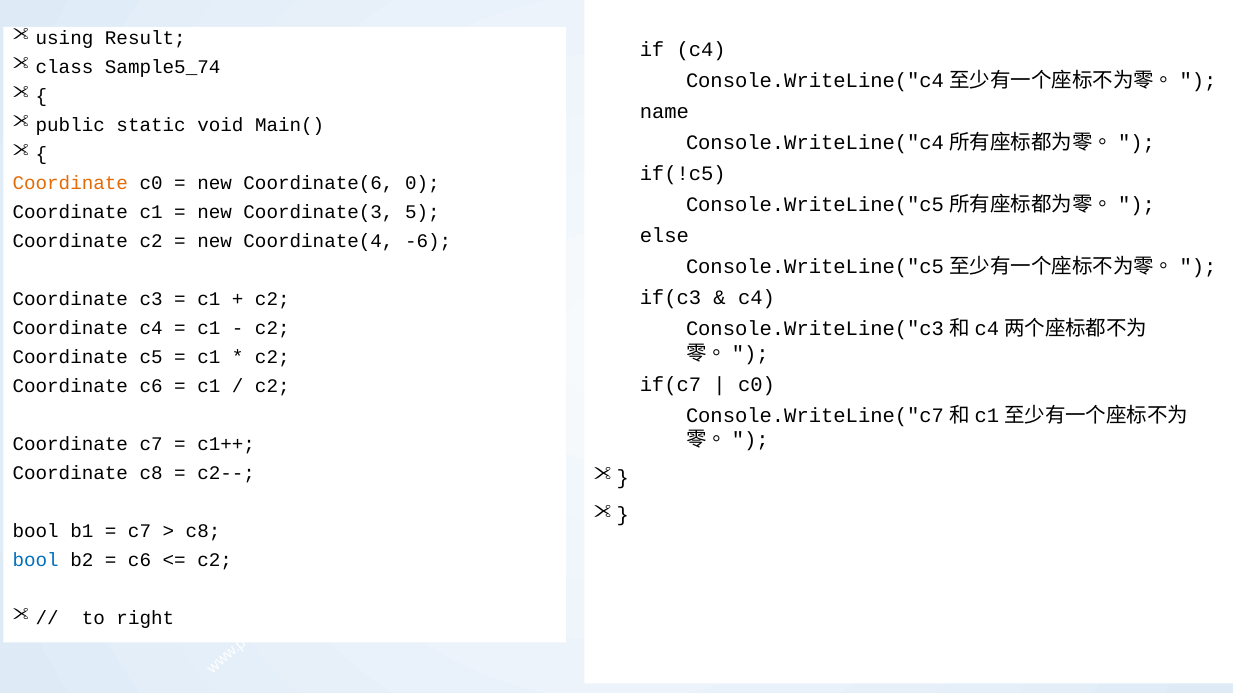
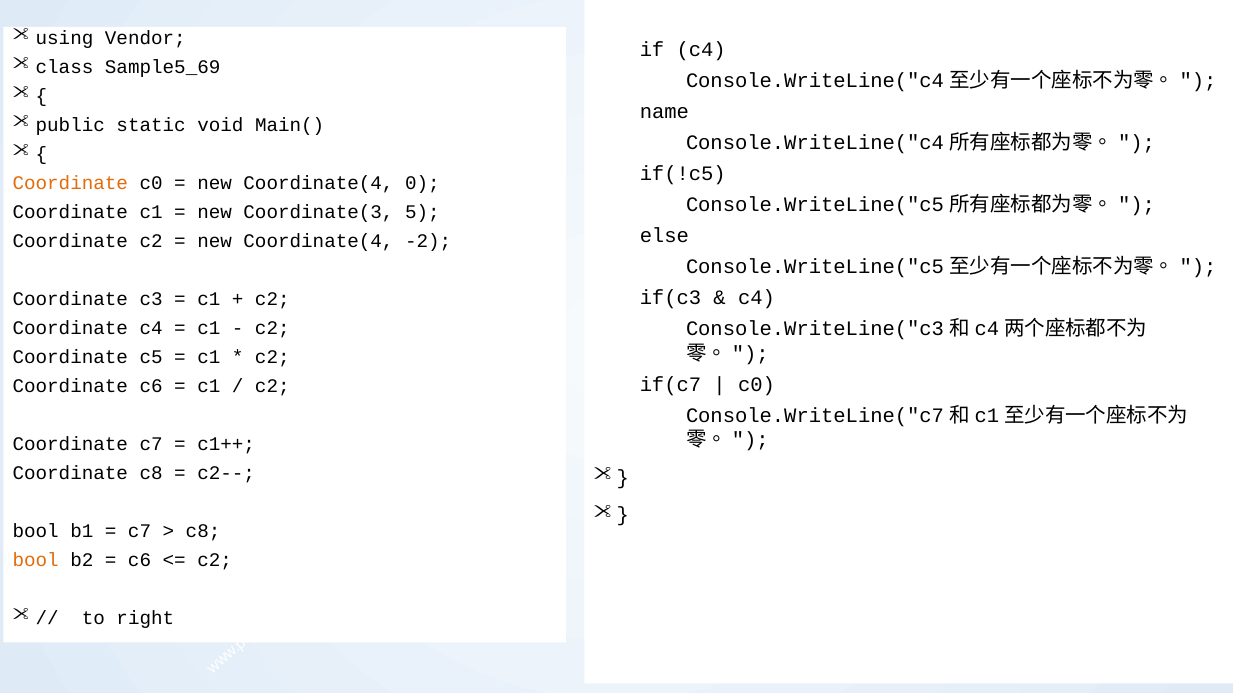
Result: Result -> Vendor (145, 38)
Sample5_74: Sample5_74 -> Sample5_69 (163, 67)
Coordinate(6: Coordinate(6 -> Coordinate(4 (318, 183)
-6: -6 -> -2 (428, 241)
bool colour: blue -> orange (36, 561)
